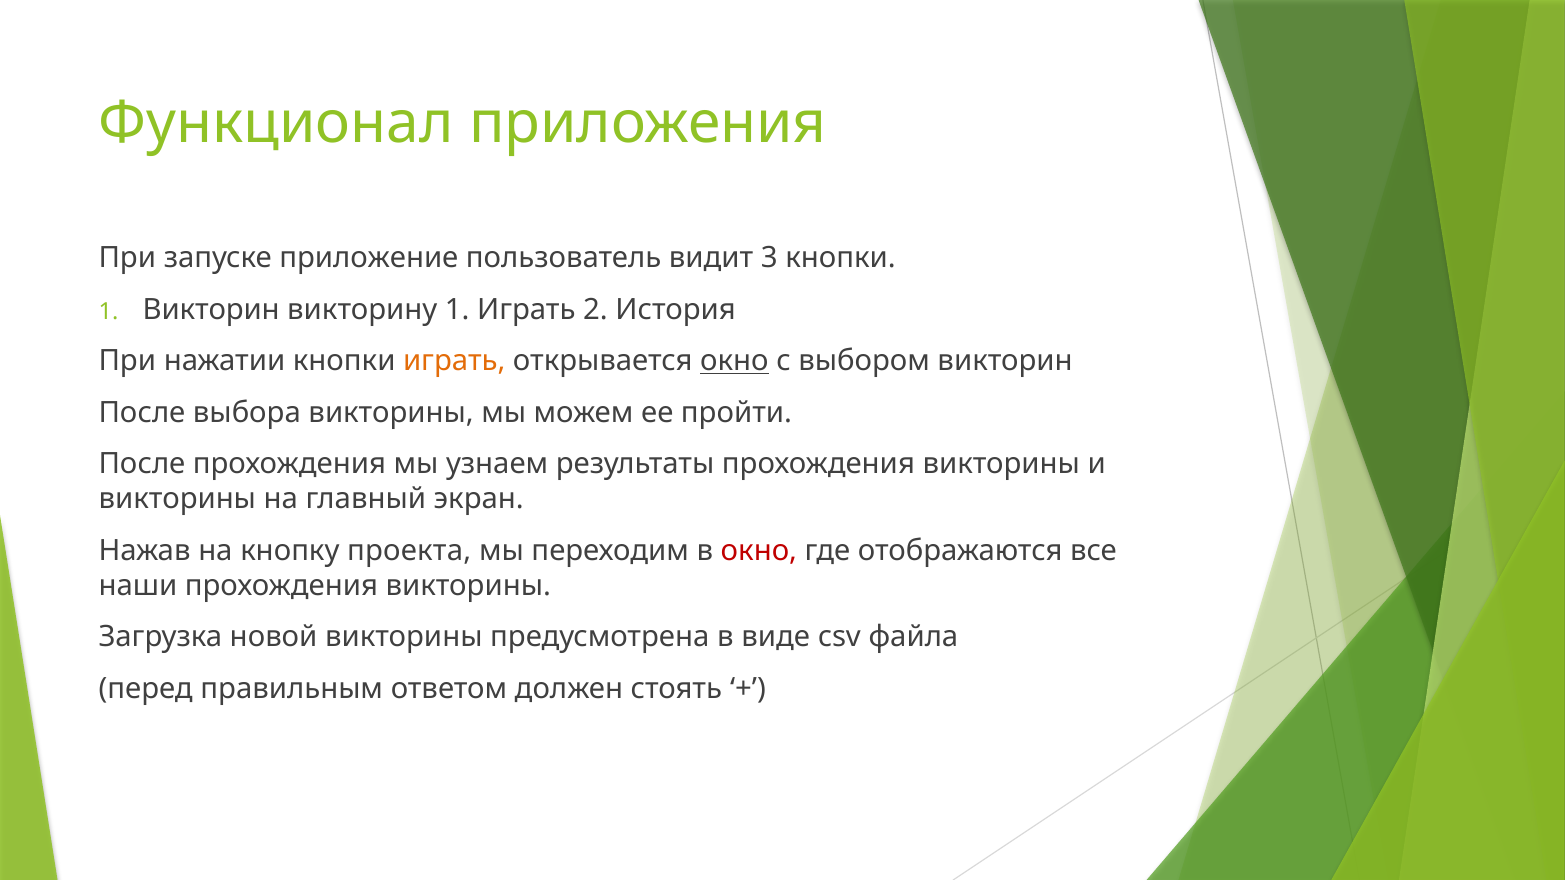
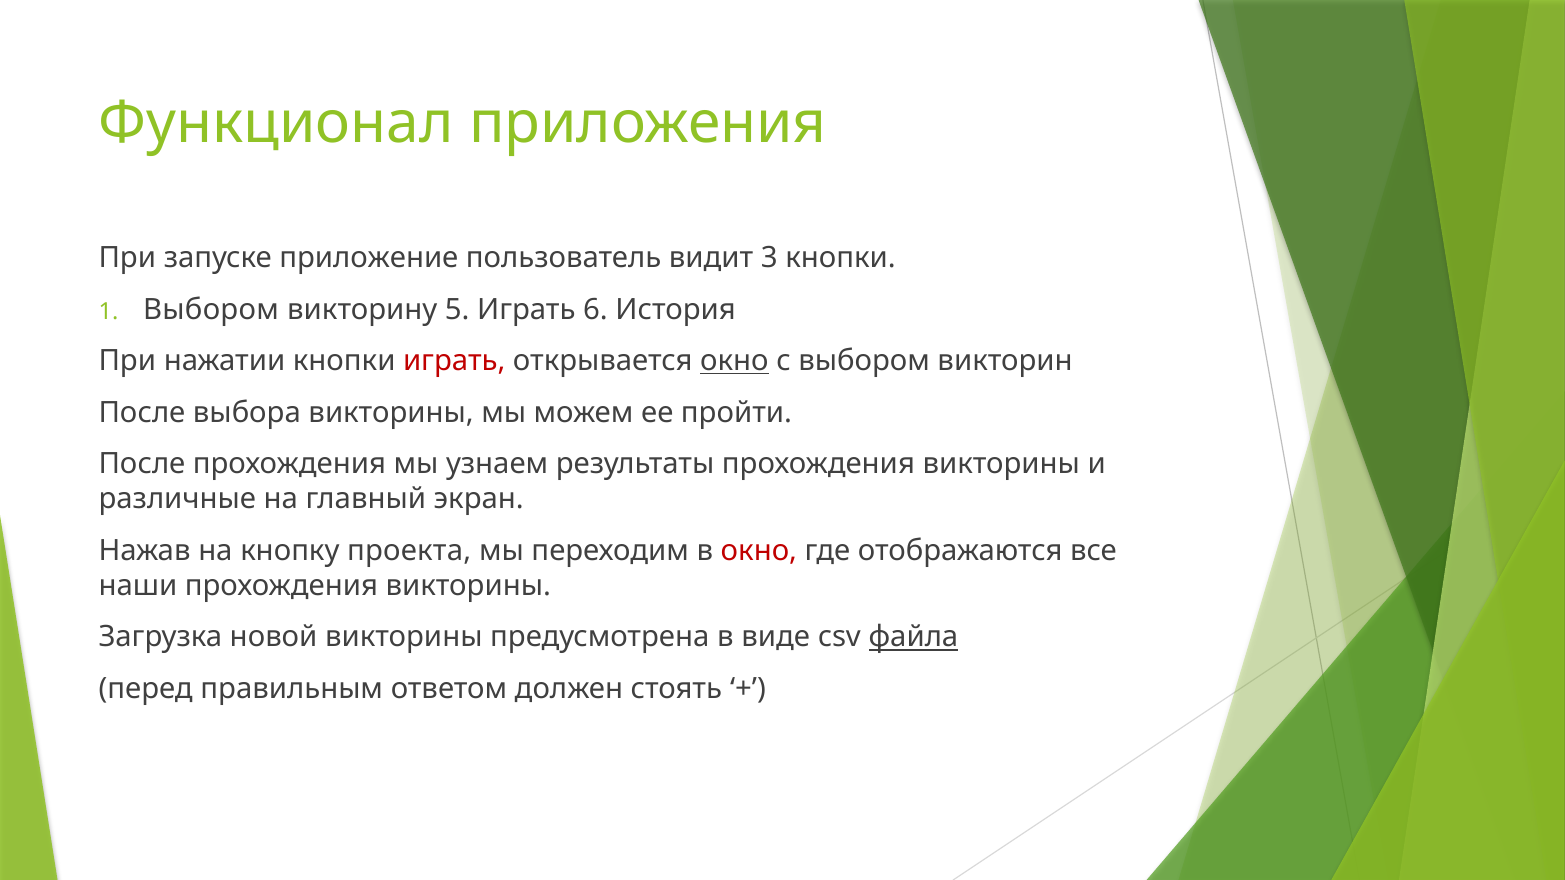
Викторин: Викторин -> Выбором (211, 309)
викторину 1: 1 -> 5 (457, 309)
2: 2 -> 6 (595, 309)
играть colour: orange -> red (454, 361)
викторины: викторины -> различные (177, 499)
файла underline: none -> present (913, 638)
